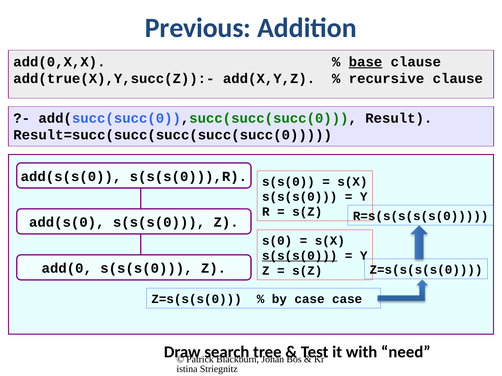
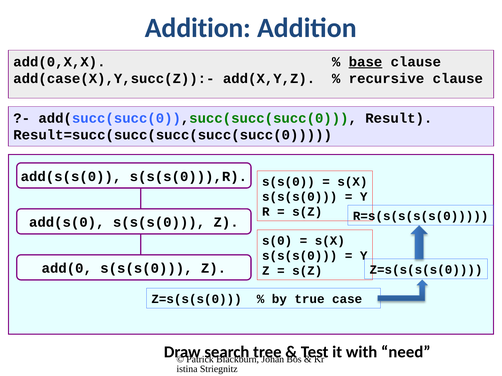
Previous: Previous -> Addition (198, 28)
add(true(X),Y,succ(Z)):-: add(true(X),Y,succ(Z)):- -> add(case(X),Y,succ(Z)):- (114, 79)
s(s(s(0 underline: present -> none (300, 256)
by case: case -> true (309, 300)
